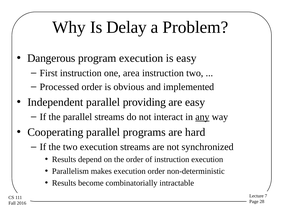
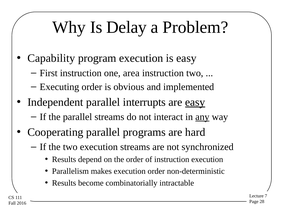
Dangerous: Dangerous -> Capability (51, 58)
Processed: Processed -> Executing (59, 87)
providing: providing -> interrupts (144, 102)
easy underline: none -> present (195, 102)
